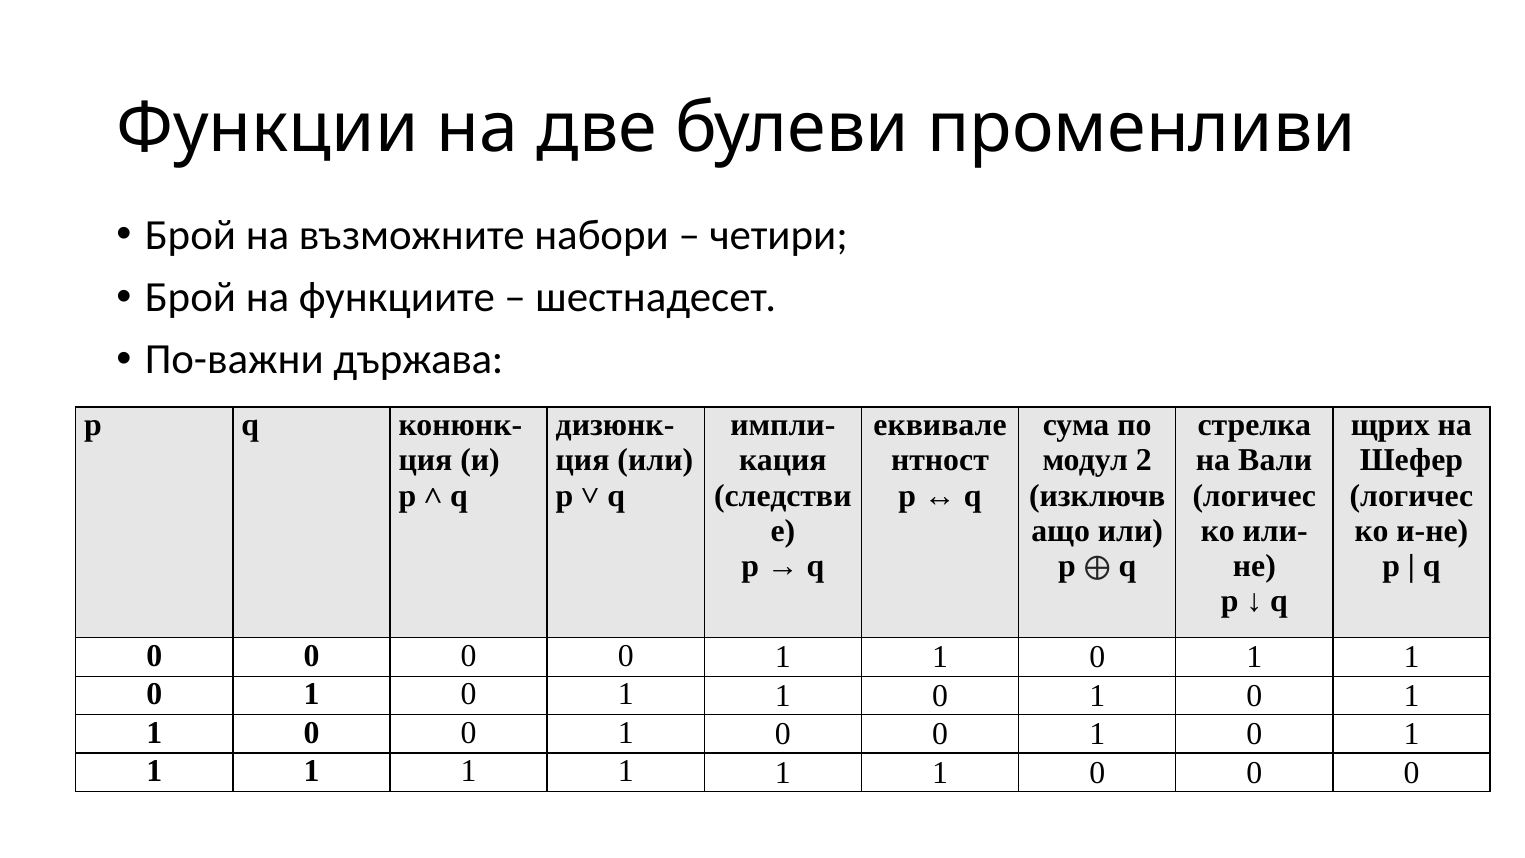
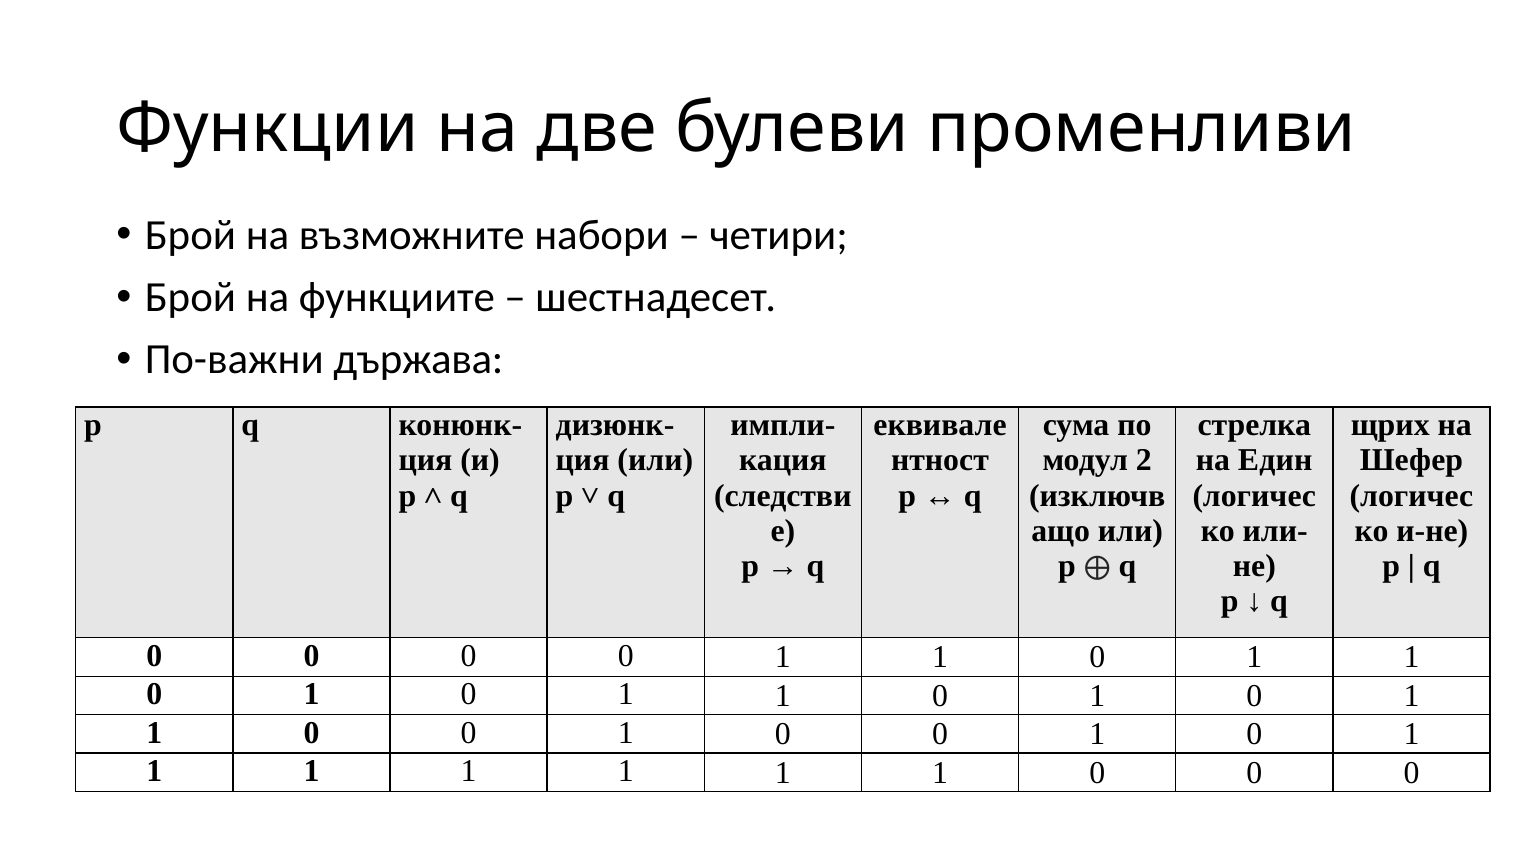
Вали: Вали -> Един (1275, 460)
